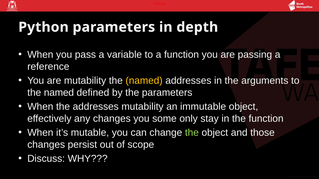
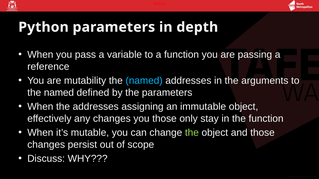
named colour: yellow -> light blue (144, 81)
addresses mutability: mutability -> assigning (142, 107)
you some: some -> those (164, 119)
